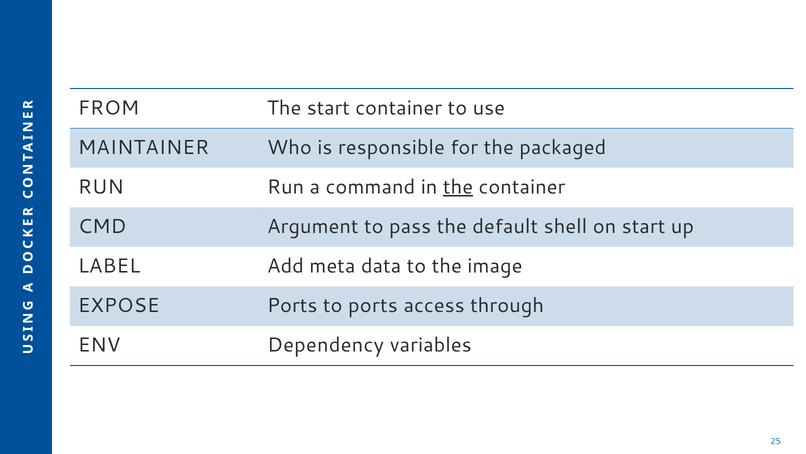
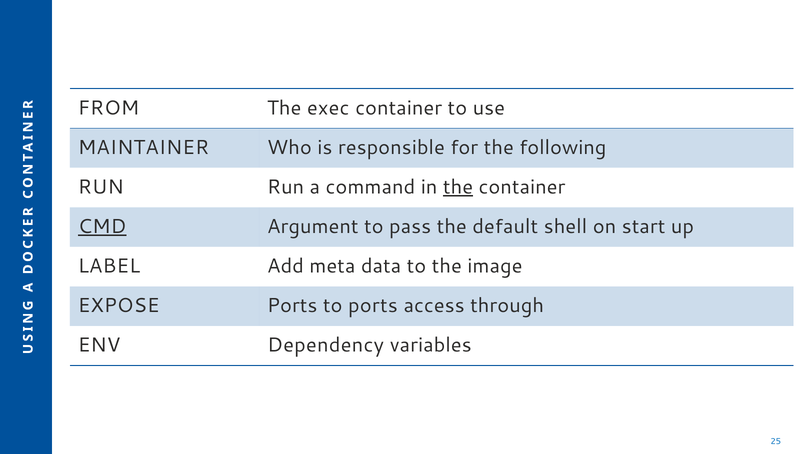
The start: start -> exec (328, 108)
packaged: packaged -> following (563, 147)
CMD underline: none -> present (102, 226)
